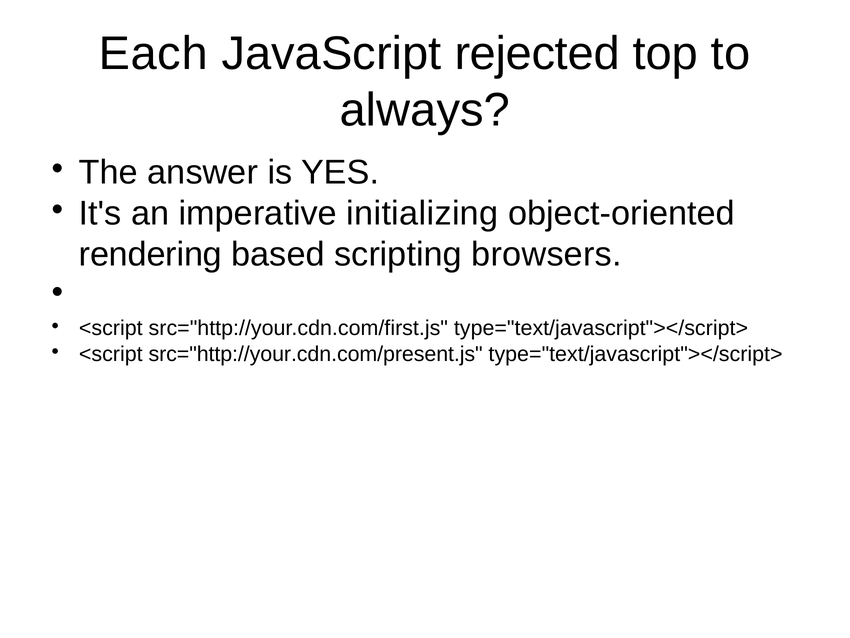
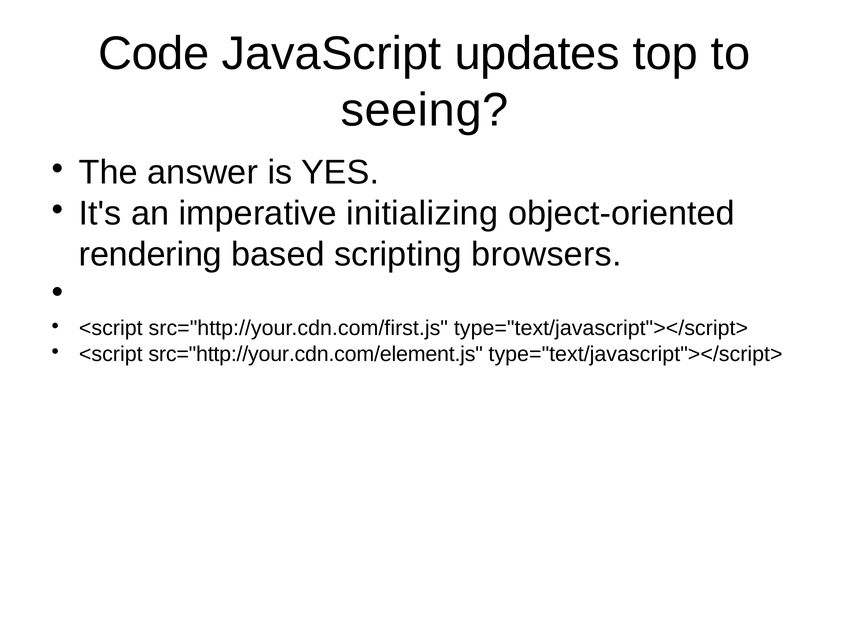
Each: Each -> Code (154, 54)
rejected: rejected -> updates (537, 54)
always: always -> seeing (425, 110)
src="http://your.cdn.com/present.js: src="http://your.cdn.com/present.js -> src="http://your.cdn.com/element.js (316, 354)
